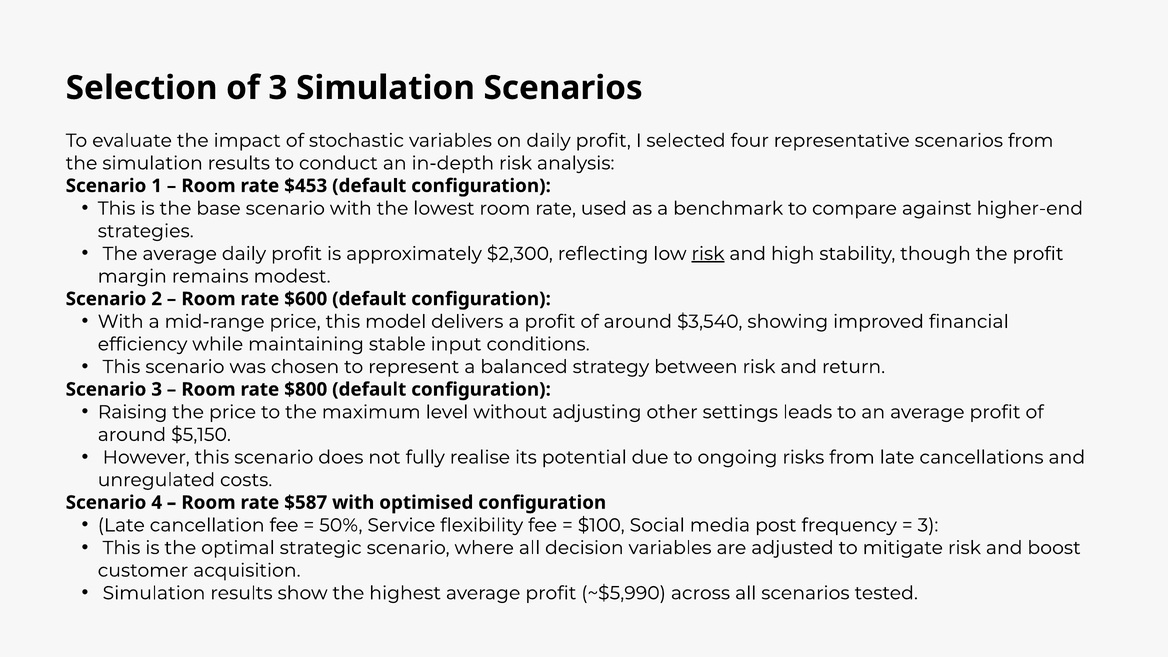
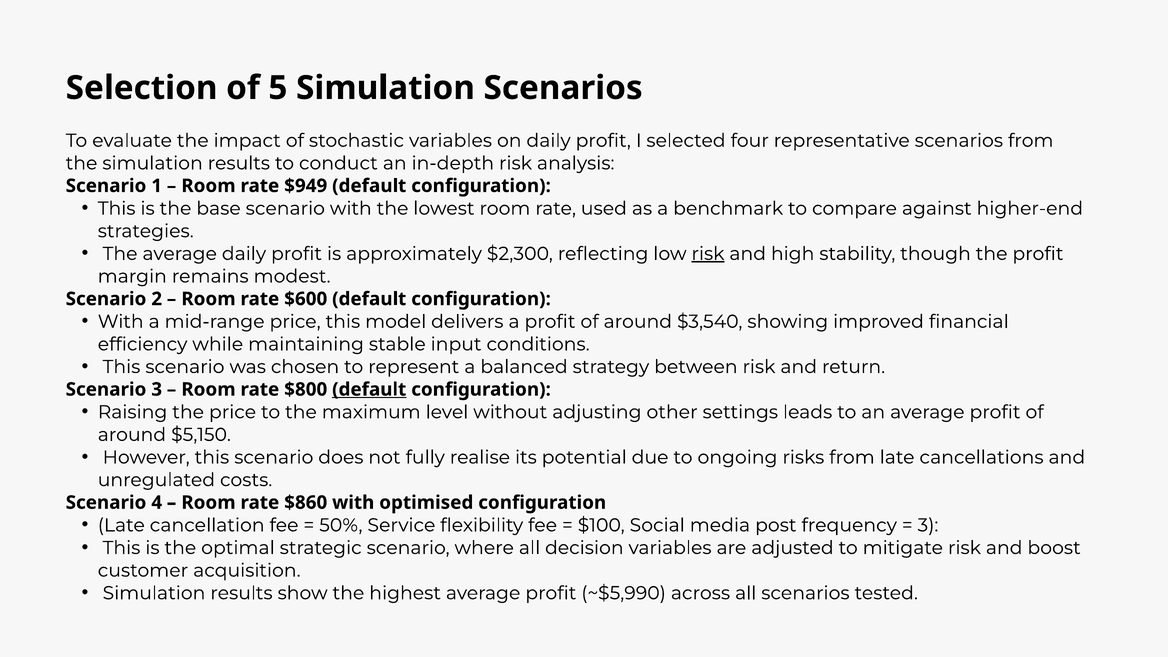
of 3: 3 -> 5 (278, 88)
$453: $453 -> $949 (306, 186)
default underline: none -> present (369, 389)
$587: $587 -> $860 (306, 503)
